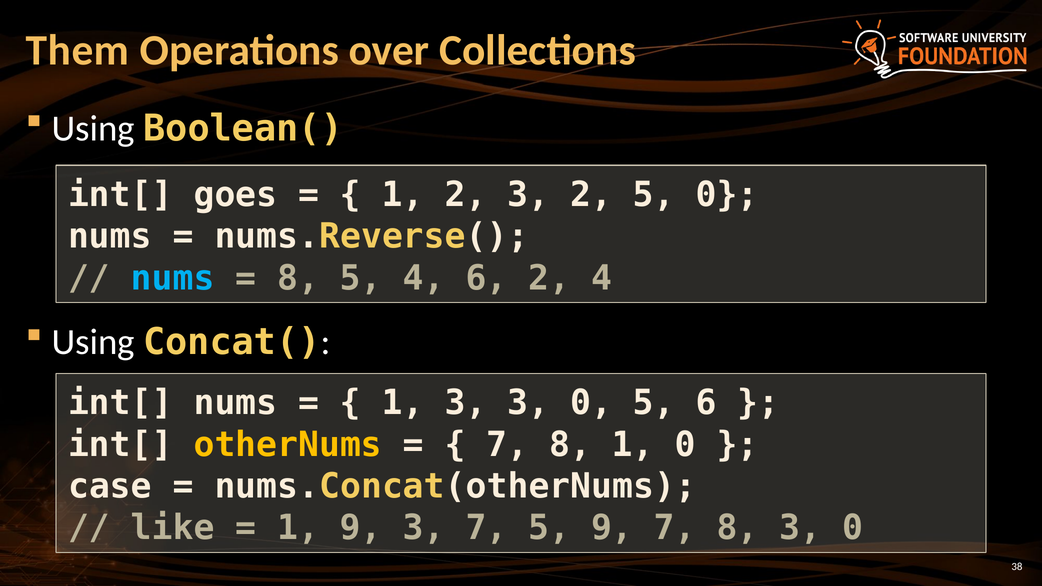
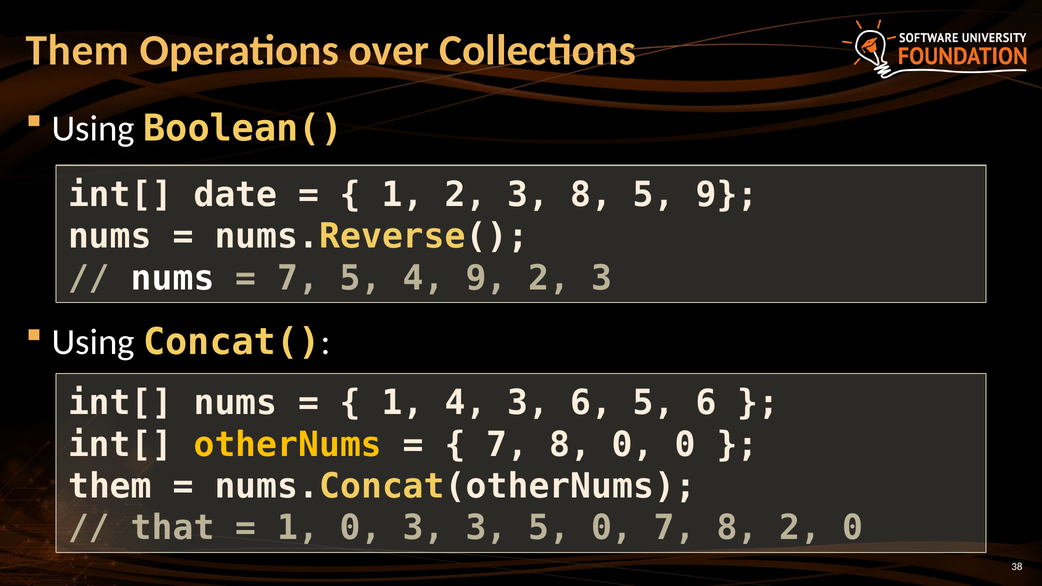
goes: goes -> date (235, 195)
3 2: 2 -> 8 (591, 195)
5 0: 0 -> 9 (727, 195)
nums colour: light blue -> white (173, 278)
8: 8 -> 7 (298, 278)
4 6: 6 -> 9 (486, 278)
4: 4 -> 3 (601, 278)
1 3: 3 -> 4 (466, 403)
0: 0 -> 6 (591, 403)
8 1: 1 -> 0 (633, 445)
case: case -> them (110, 487)
like: like -> that (173, 528)
1 9: 9 -> 0 (361, 528)
3 7: 7 -> 3 (486, 528)
5 9: 9 -> 0 (612, 528)
8 3: 3 -> 2 (800, 528)
